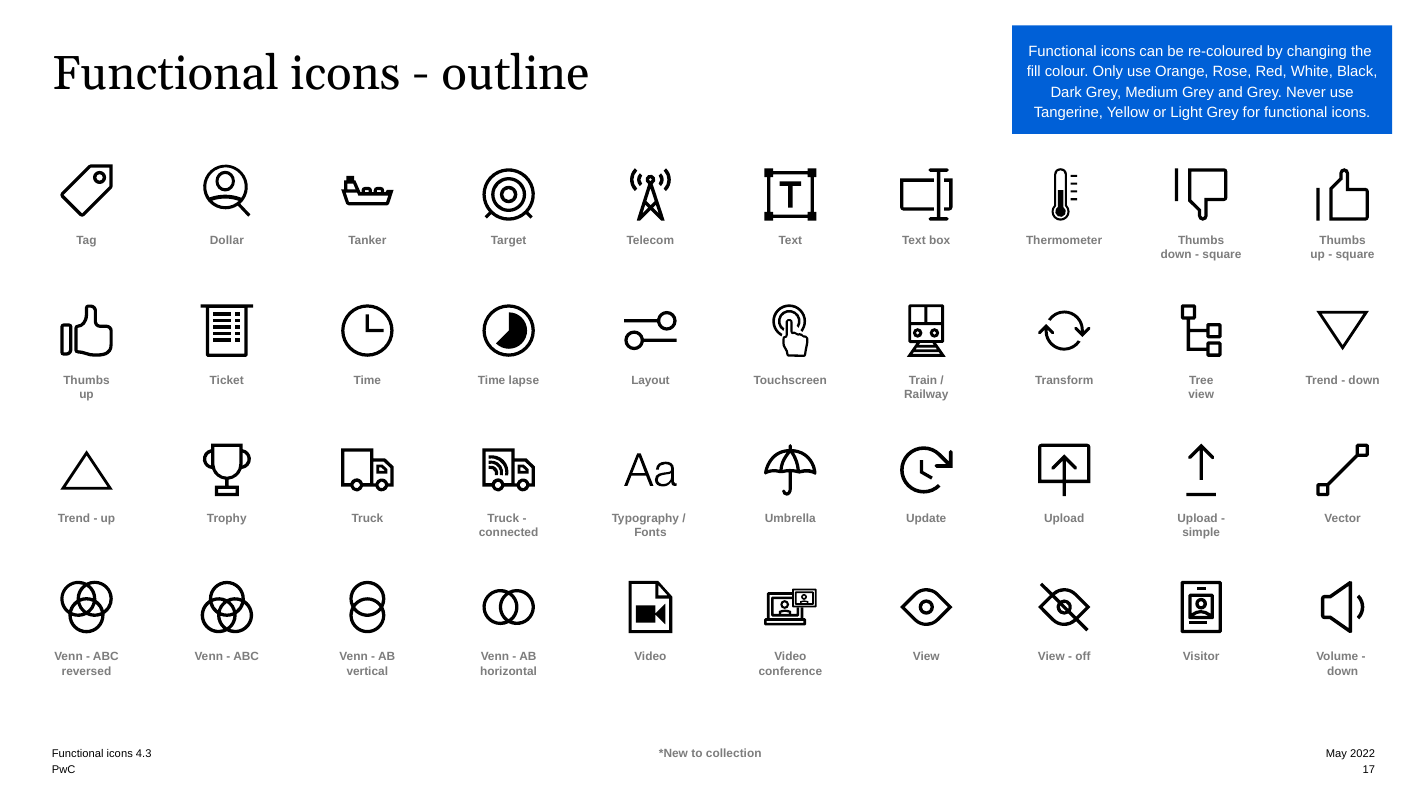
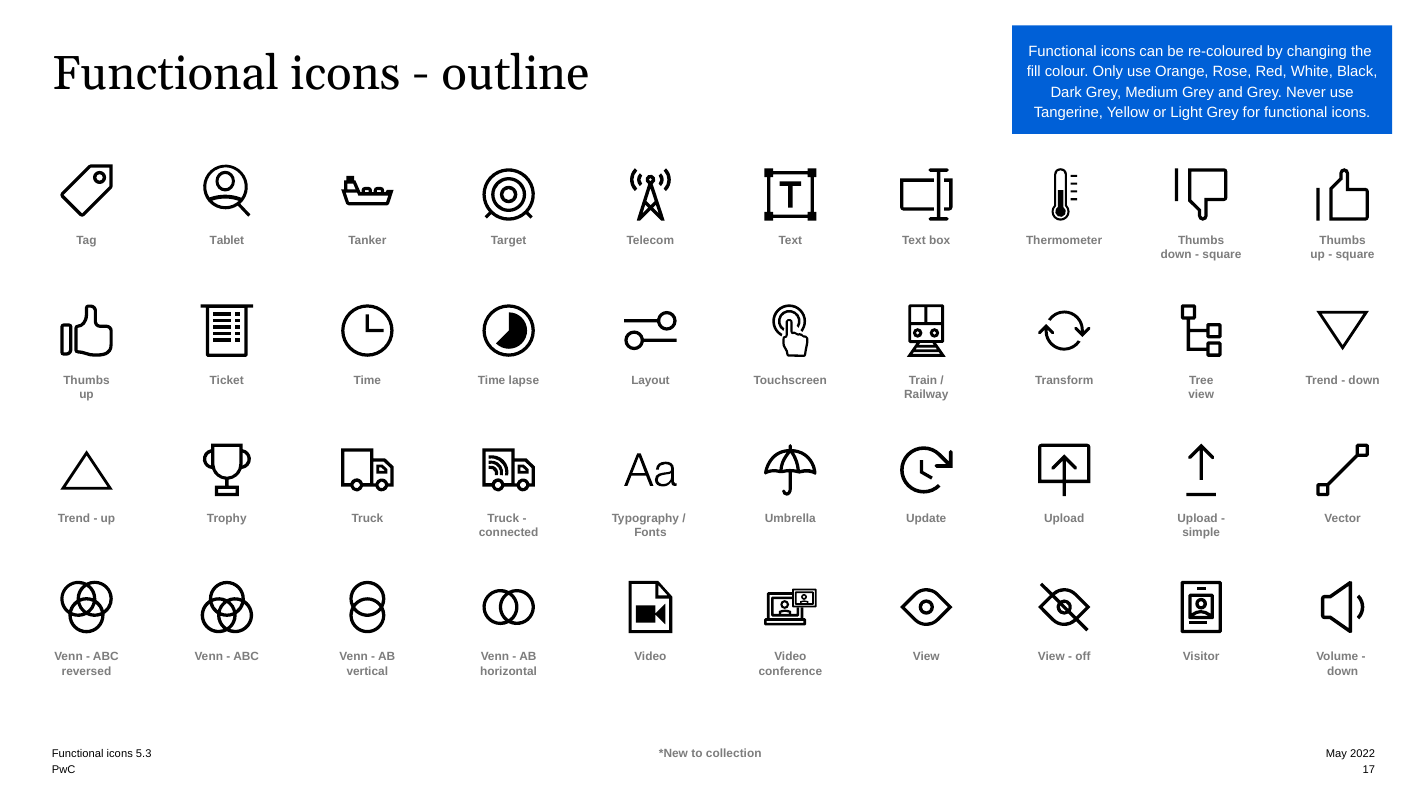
Dollar: Dollar -> Tablet (227, 241)
4.3: 4.3 -> 5.3 (144, 754)
